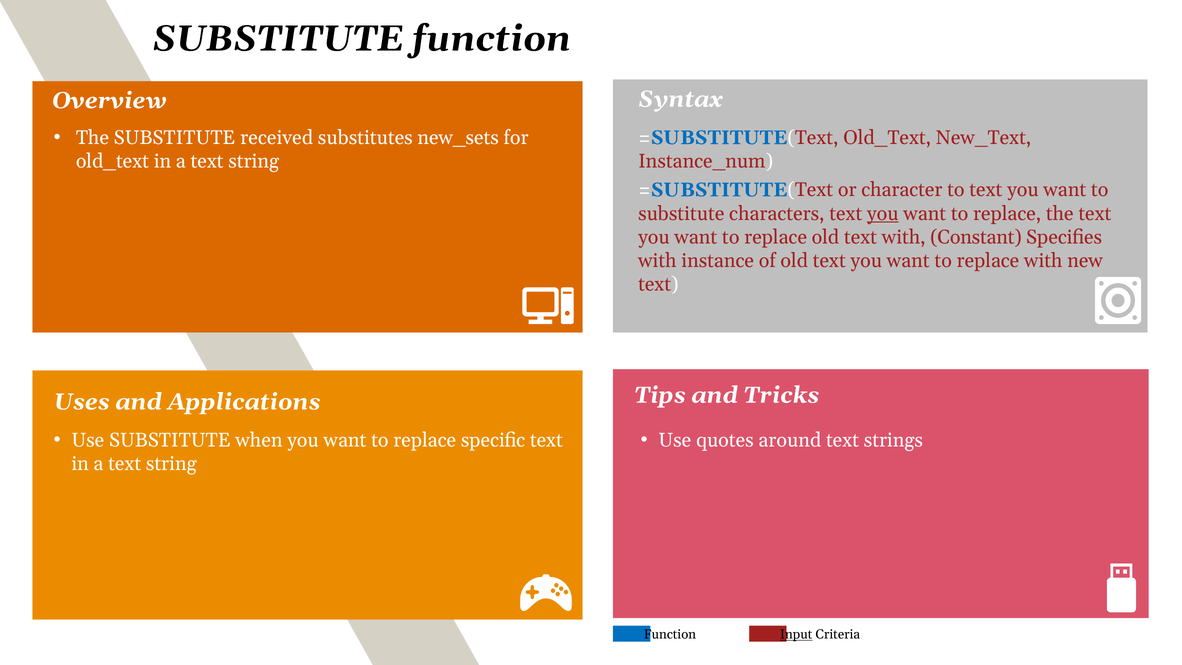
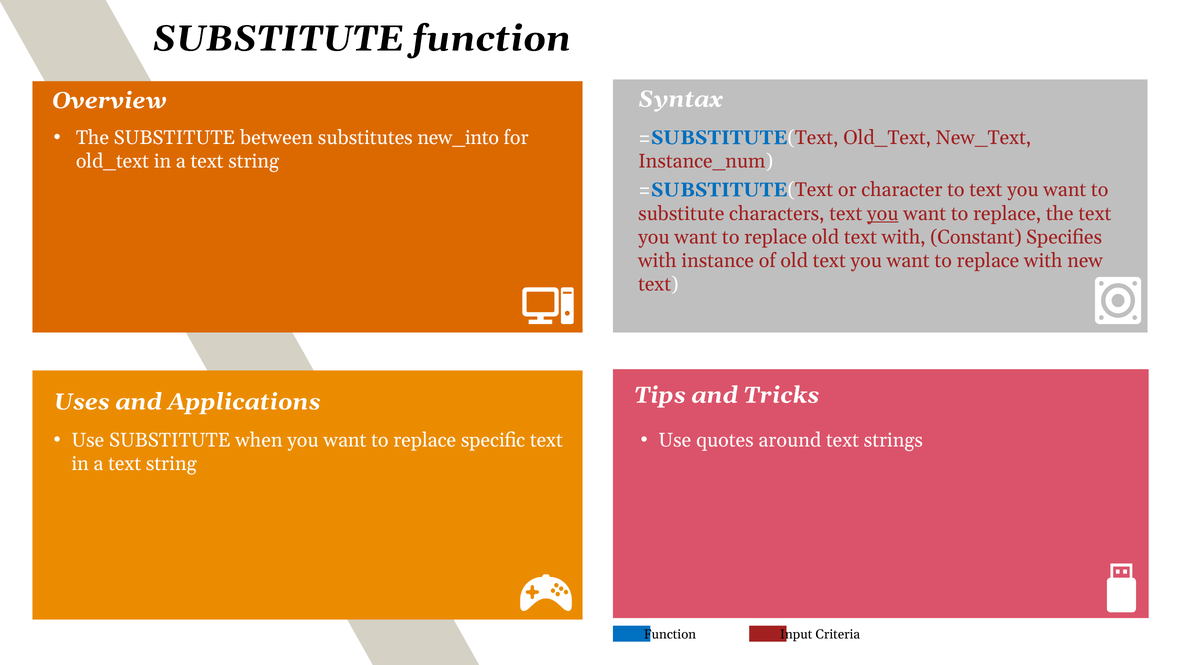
received: received -> between (277, 138)
new_sets: new_sets -> new_into (458, 138)
Input underline: present -> none (796, 634)
